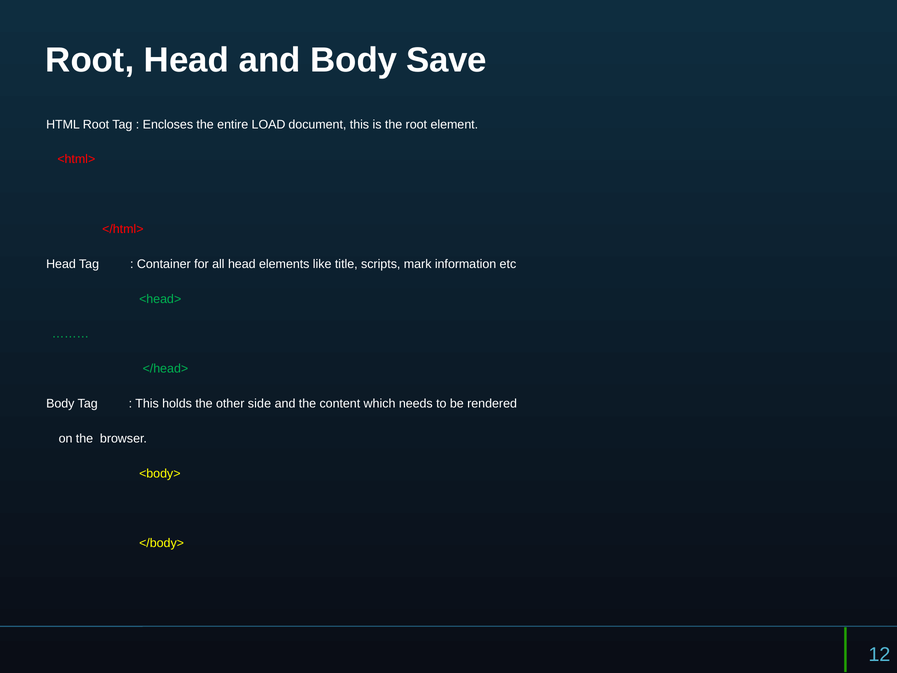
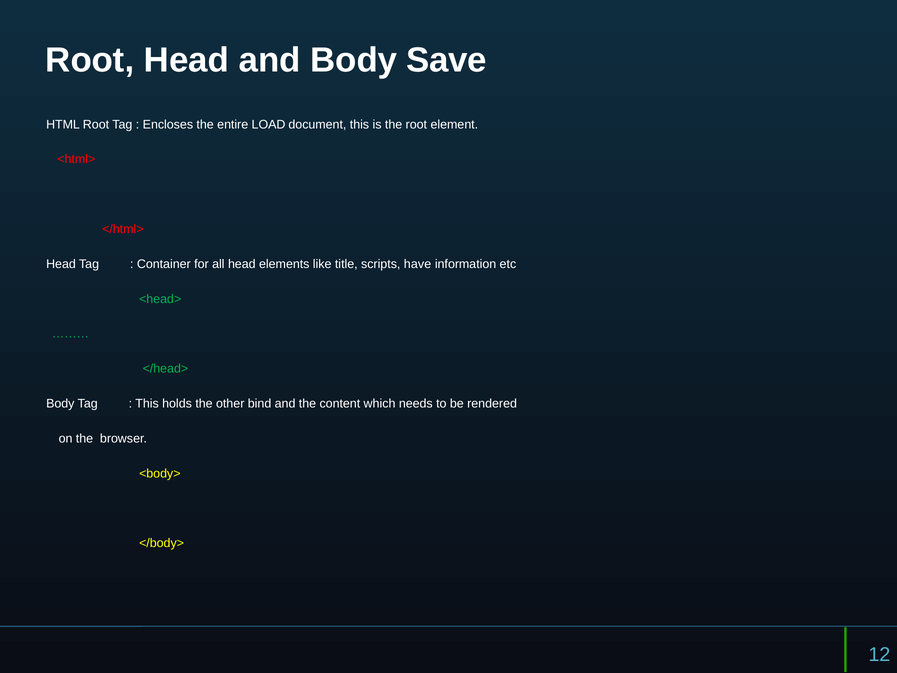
mark: mark -> have (418, 264)
side: side -> bind (260, 404)
